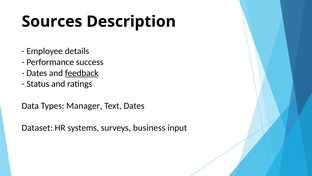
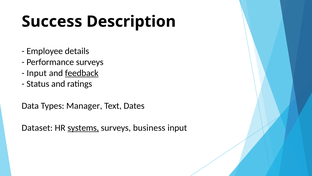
Sources: Sources -> Success (52, 21)
Performance success: success -> surveys (90, 62)
Dates: Dates -> Input (37, 73)
systems underline: none -> present (83, 127)
